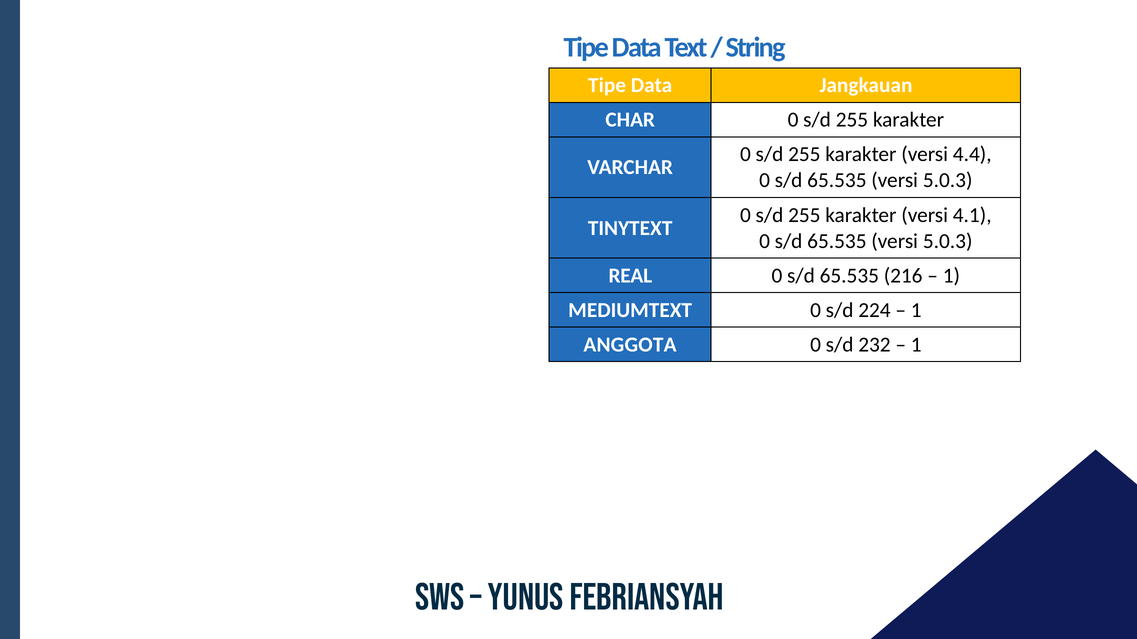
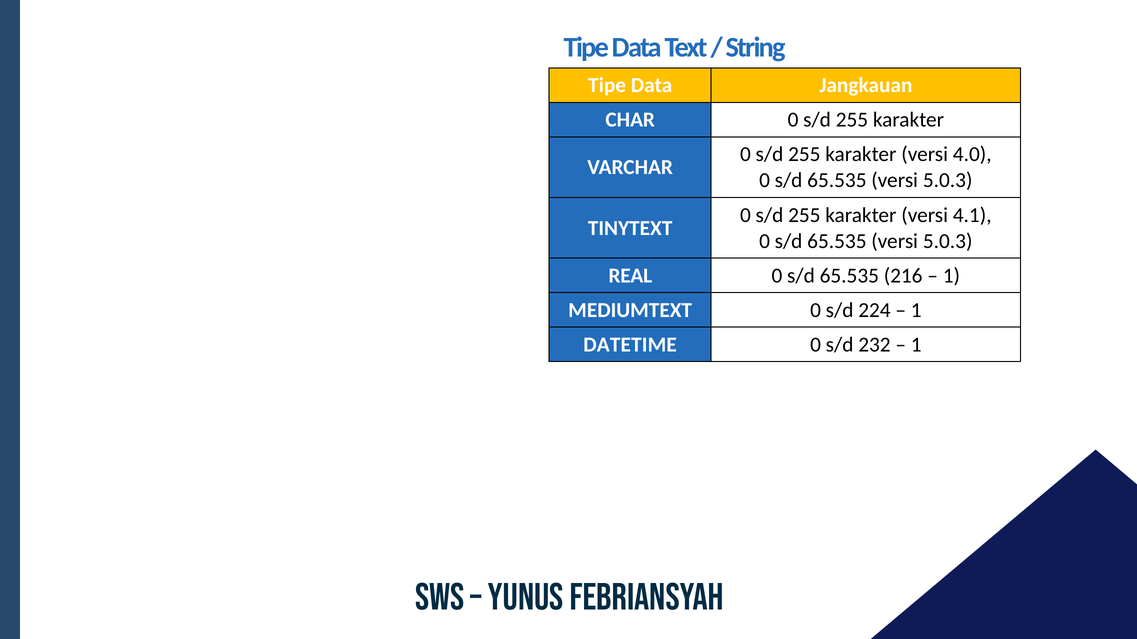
4.4: 4.4 -> 4.0 (972, 155)
ANGGOTA: ANGGOTA -> DATETIME (630, 345)
